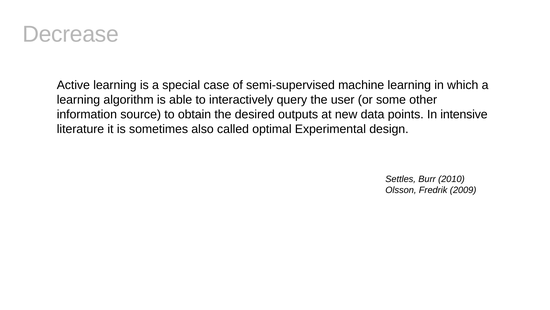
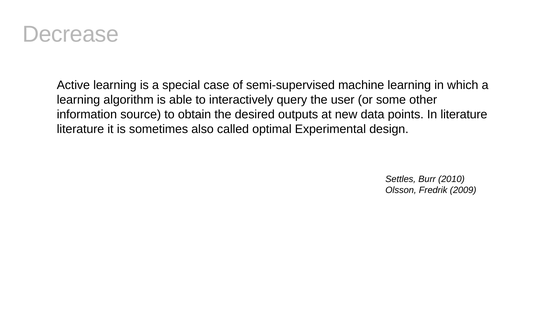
In intensive: intensive -> literature (464, 114)
